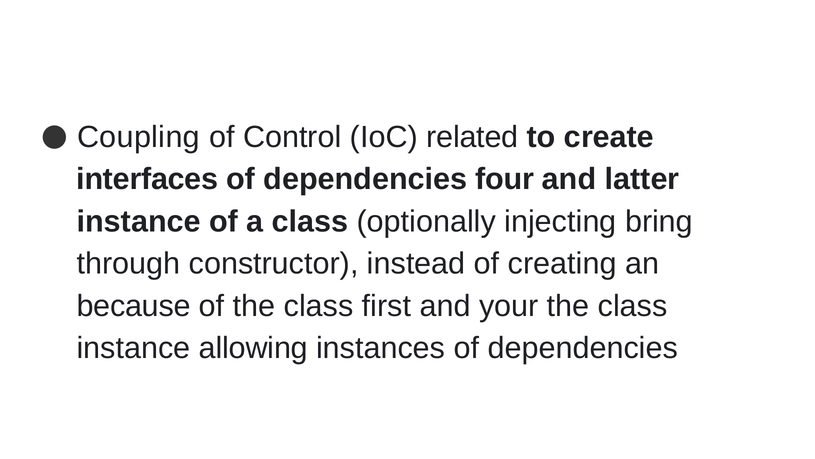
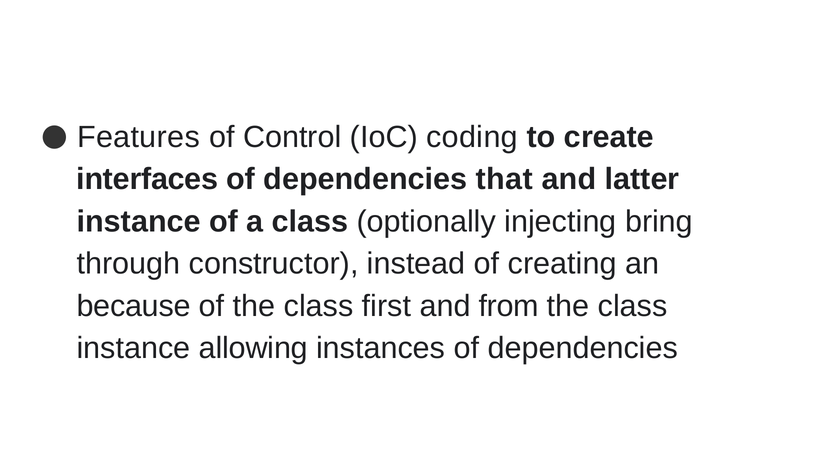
Coupling: Coupling -> Features (138, 137)
related: related -> coding (472, 137)
four: four -> that (504, 179)
your: your -> from (509, 306)
